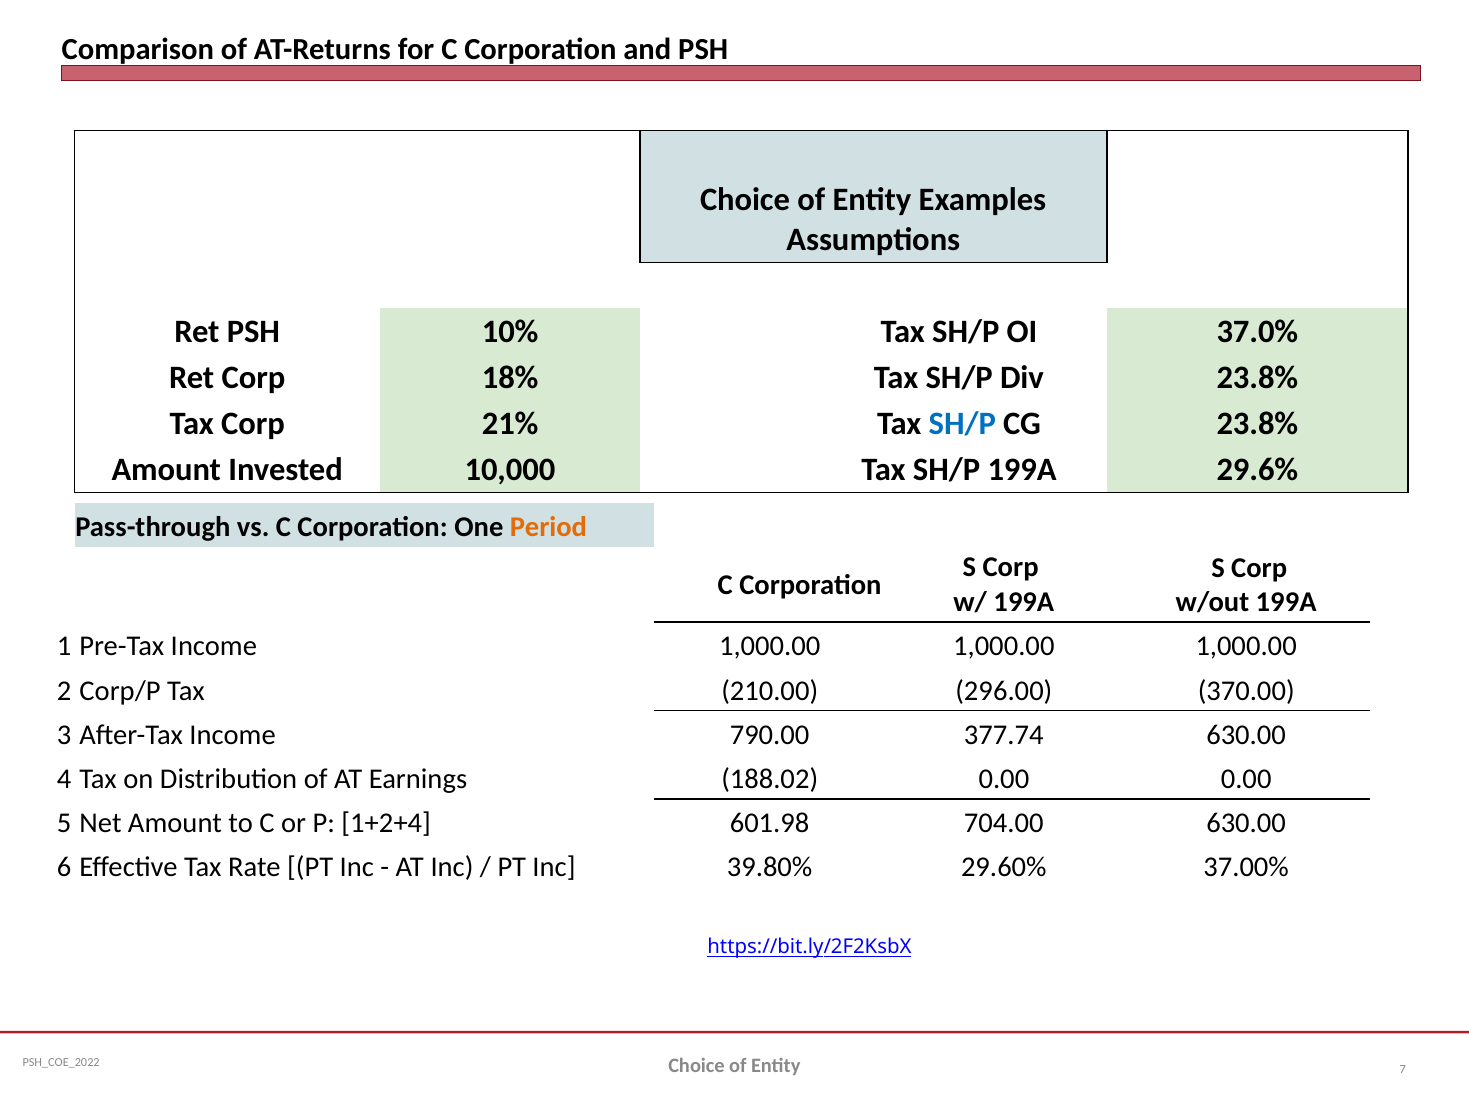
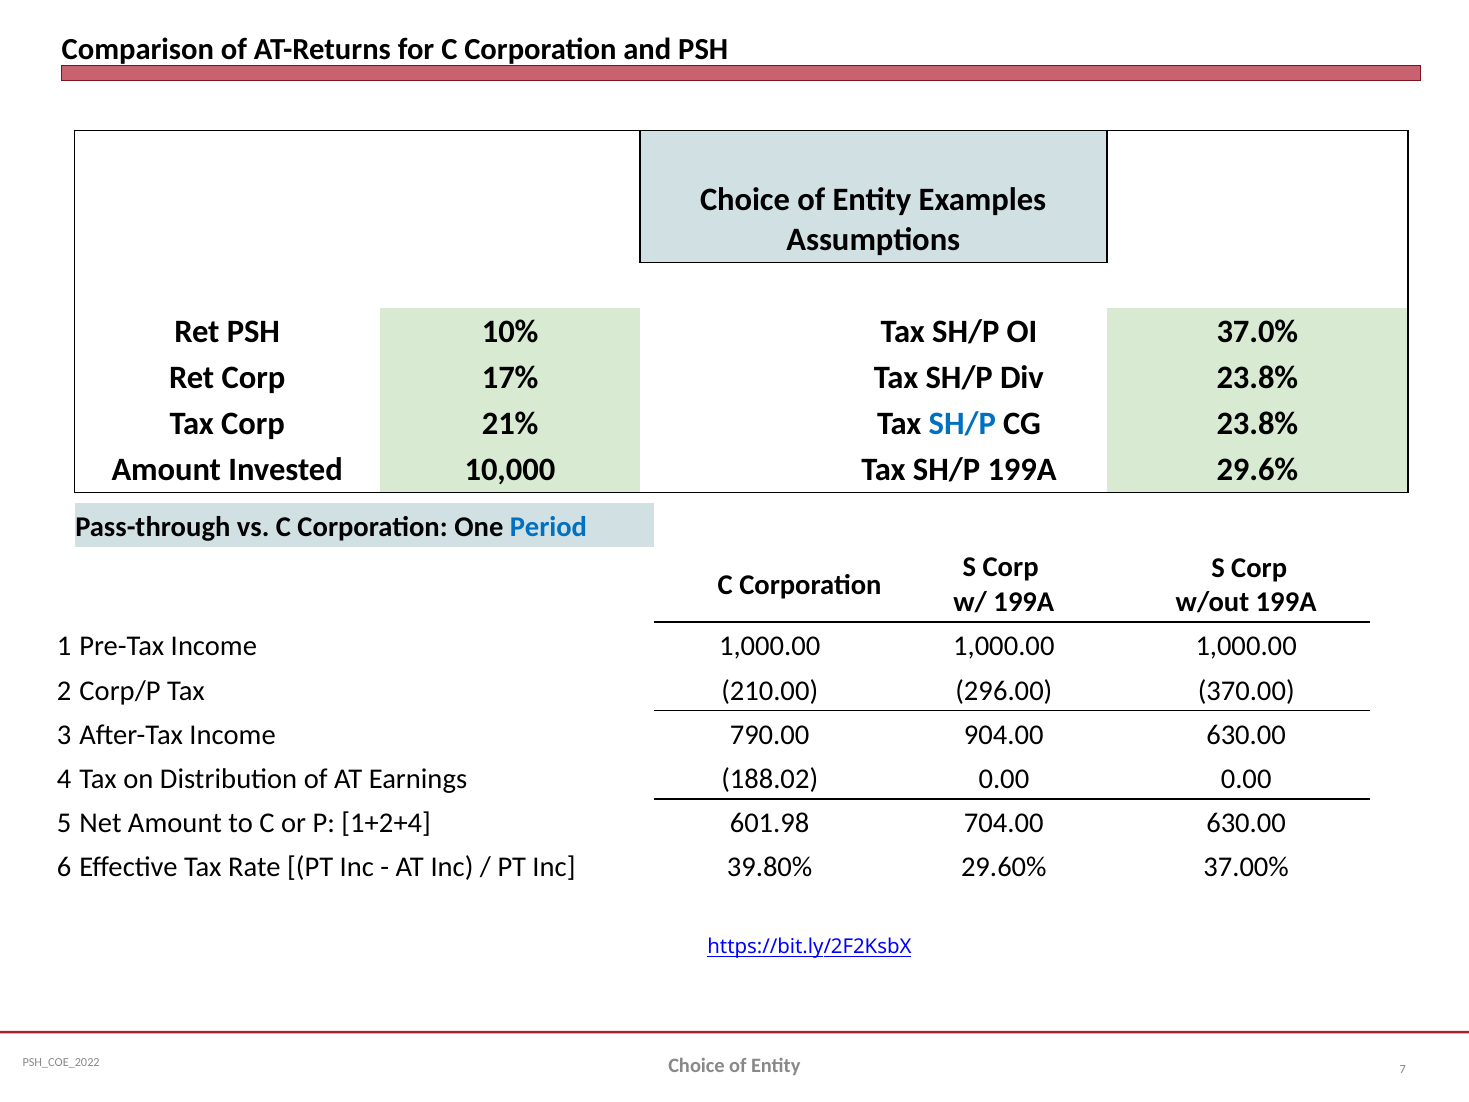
18%: 18% -> 17% (510, 378)
Period colour: orange -> blue (548, 527)
377.74: 377.74 -> 904.00 (1004, 735)
